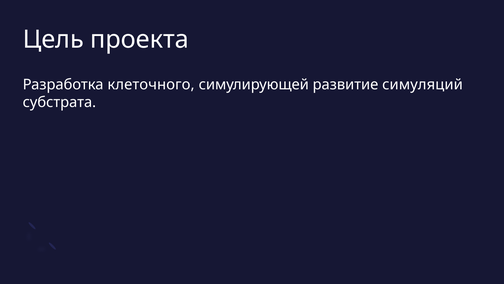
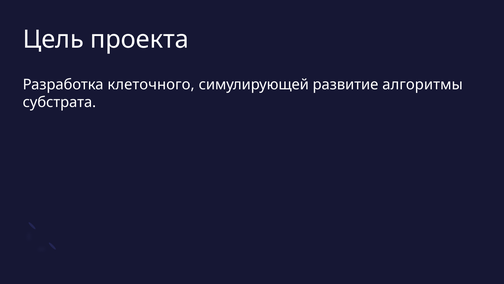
симуляций: симуляций -> алгоритмы (423, 84)
